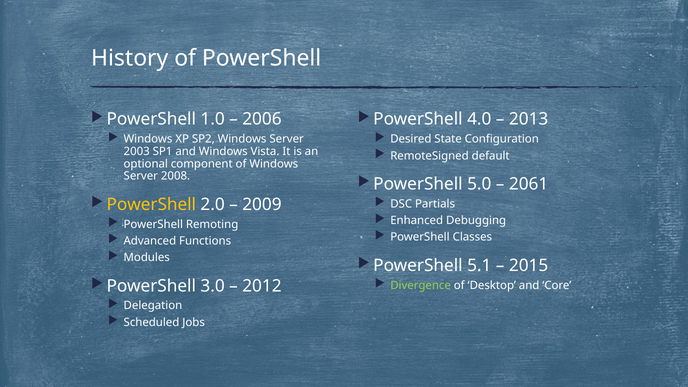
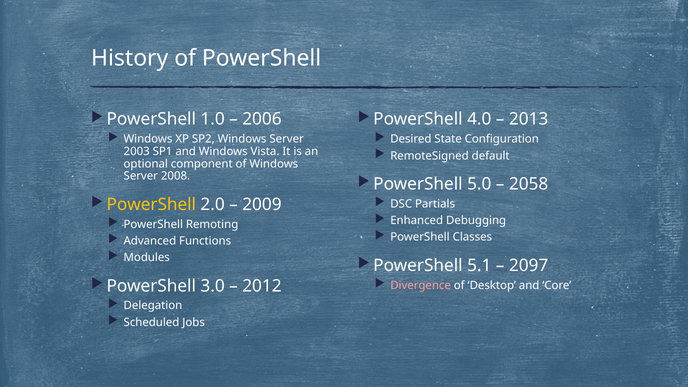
2061: 2061 -> 2058 (529, 184)
2015: 2015 -> 2097 (529, 266)
Divergence colour: light green -> pink (421, 285)
